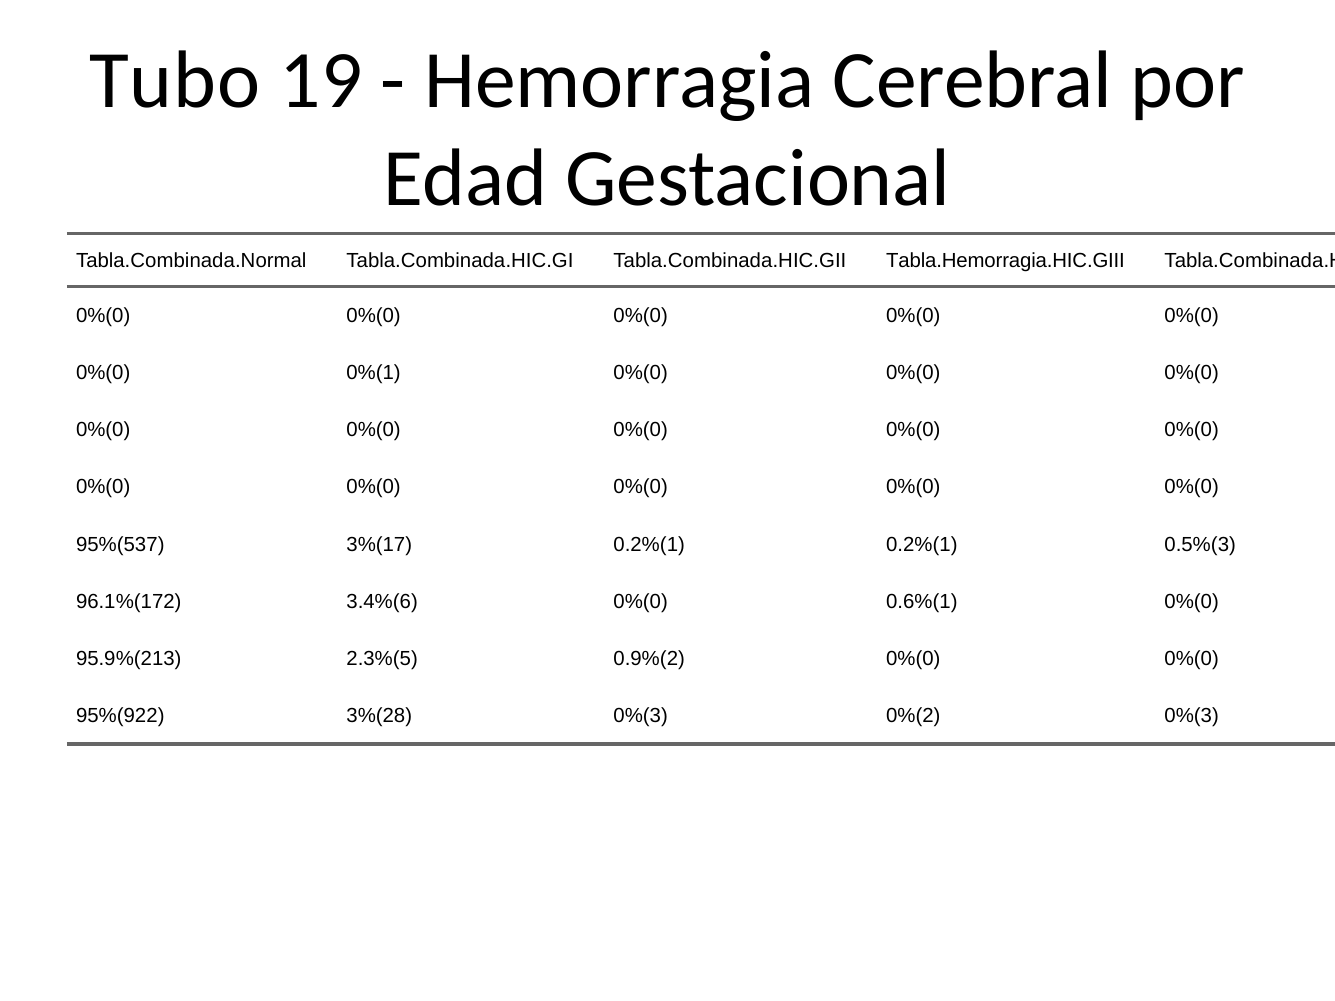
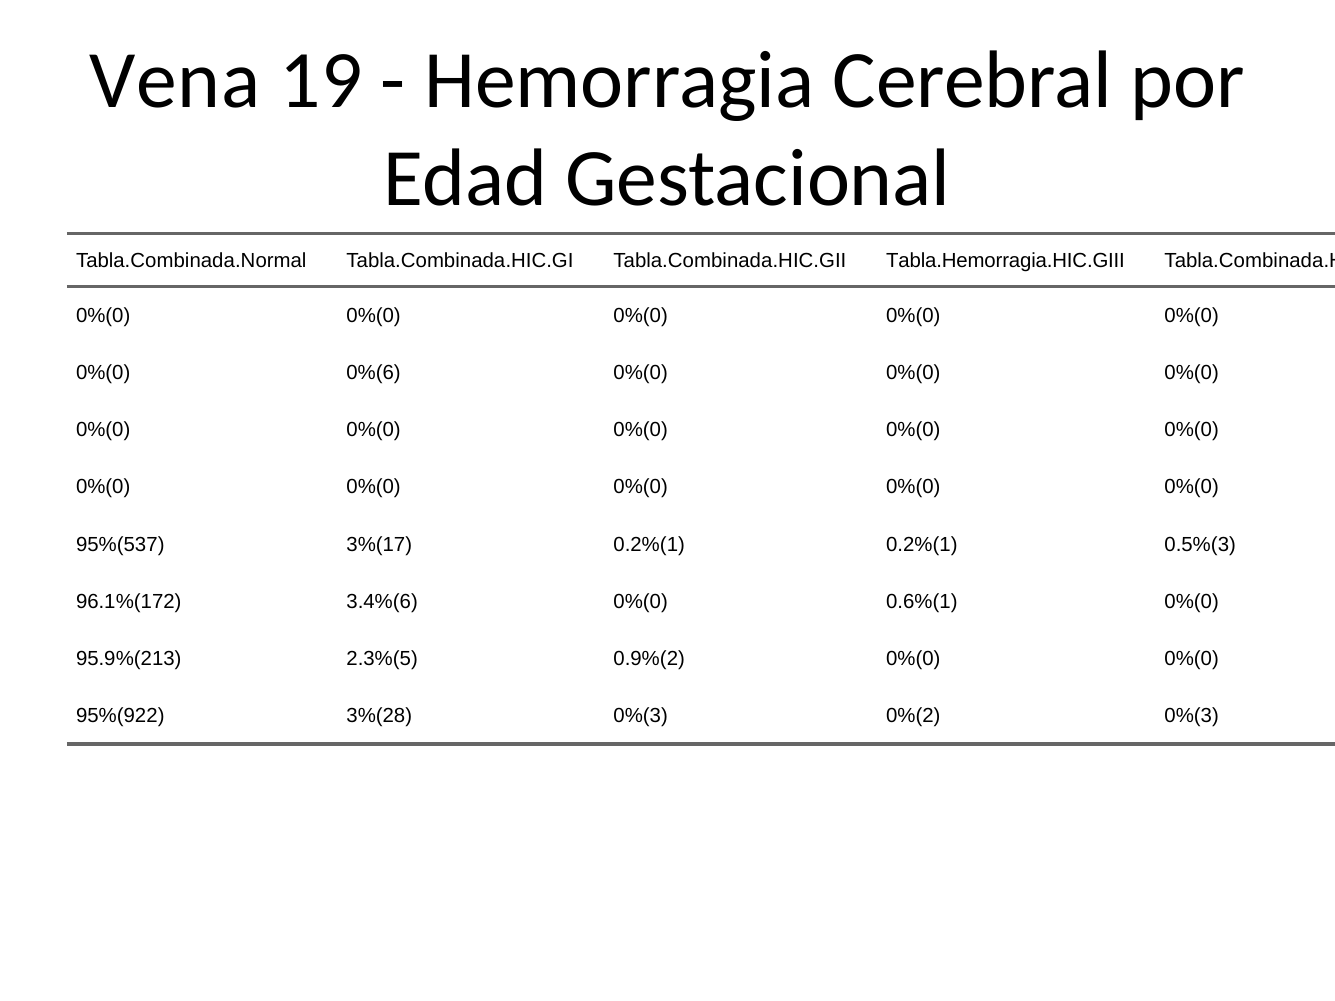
Tubo: Tubo -> Vena (175, 80)
0%(1: 0%(1 -> 0%(6 (374, 373)
